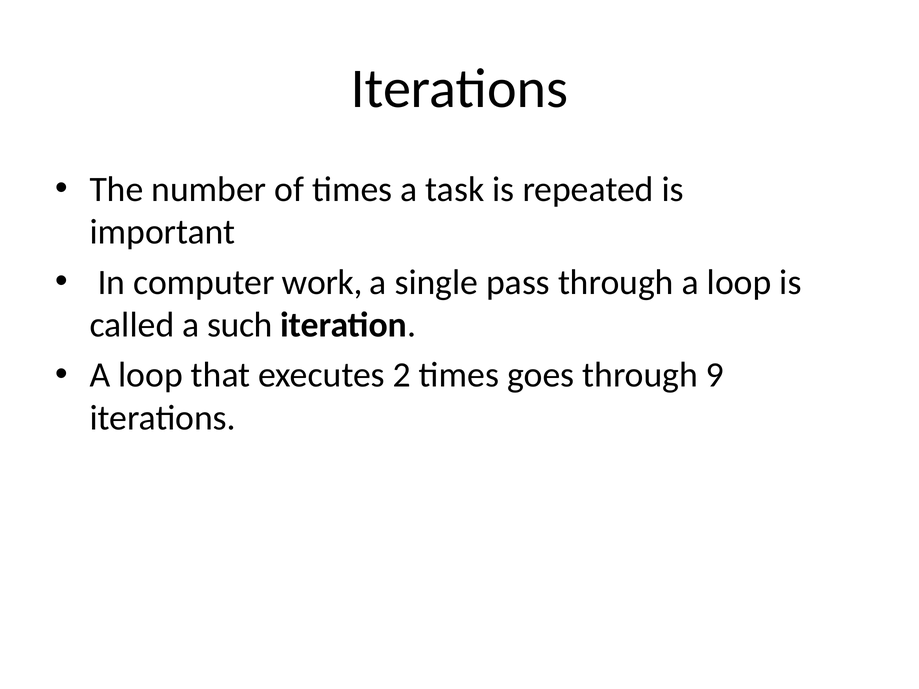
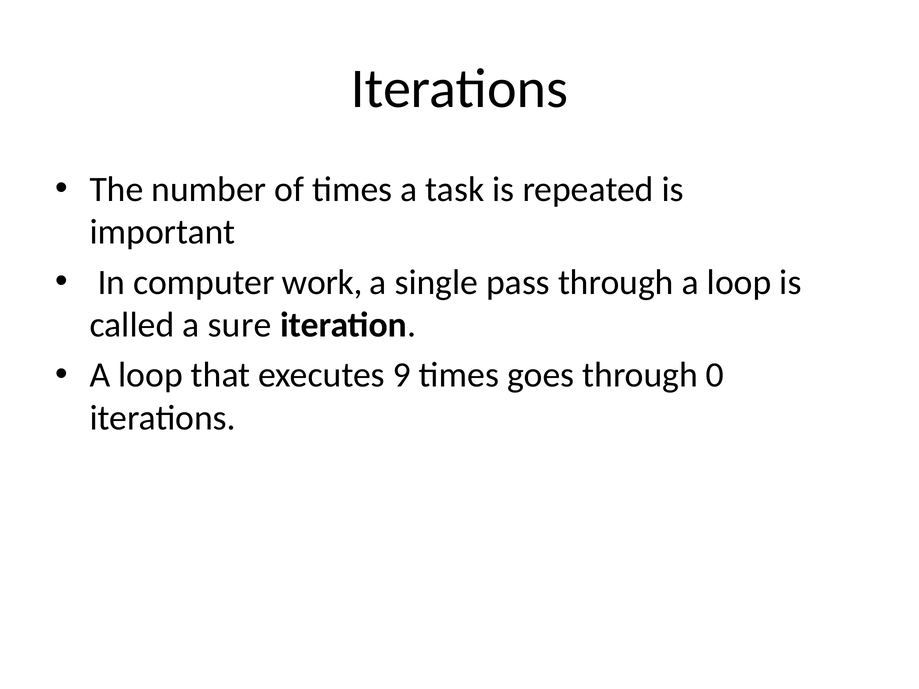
such: such -> sure (240, 325)
2: 2 -> 9 (402, 375)
9: 9 -> 0 (715, 375)
